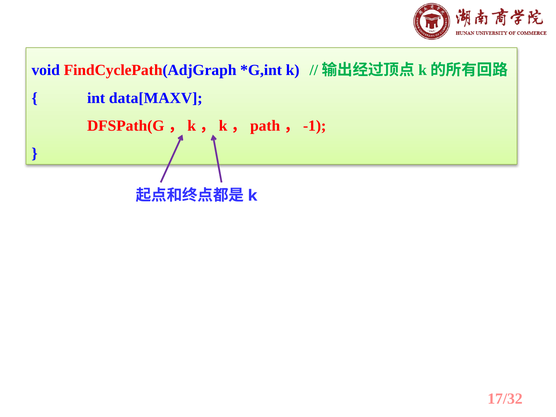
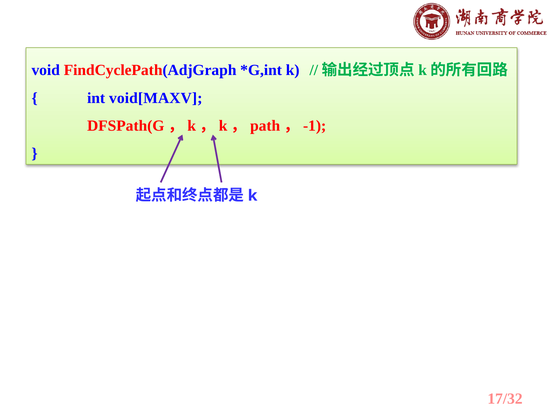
data[MAXV: data[MAXV -> void[MAXV (156, 98)
